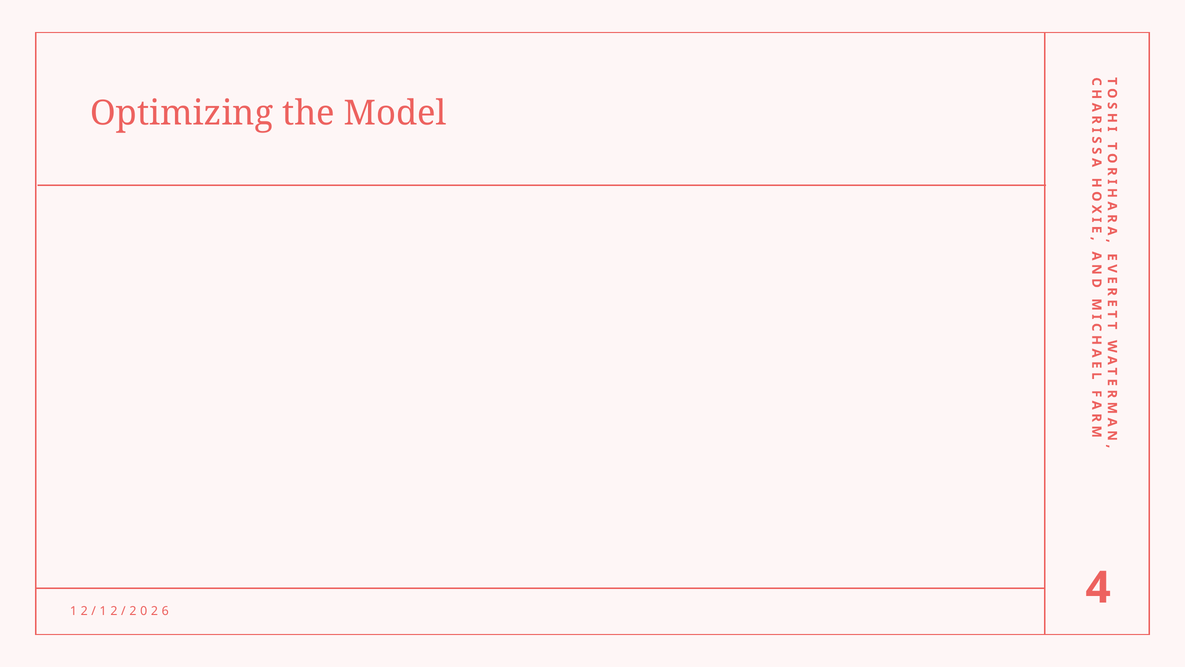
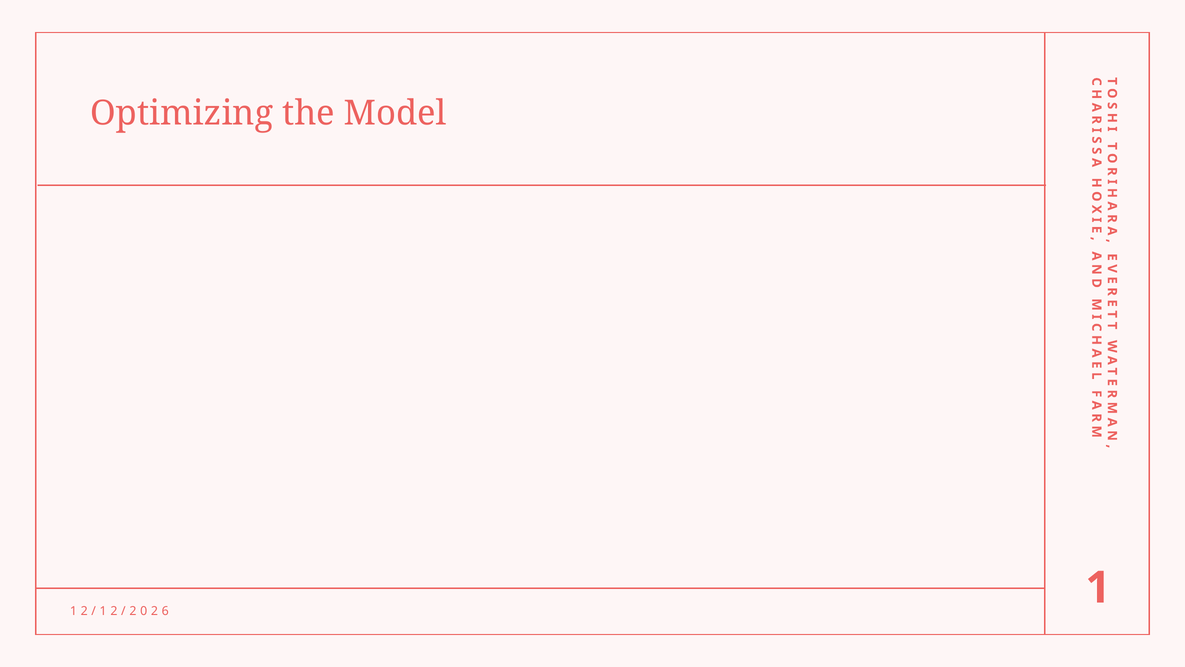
4: 4 -> 1 (1098, 588)
